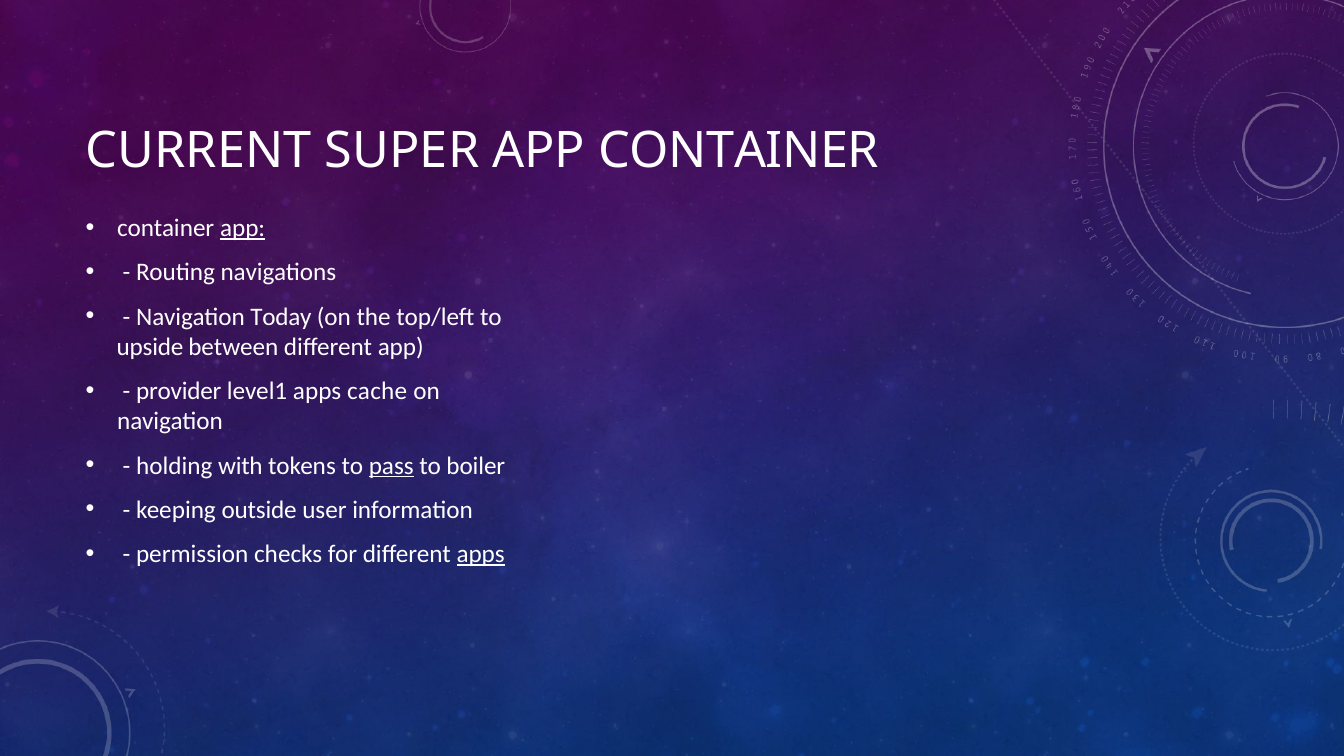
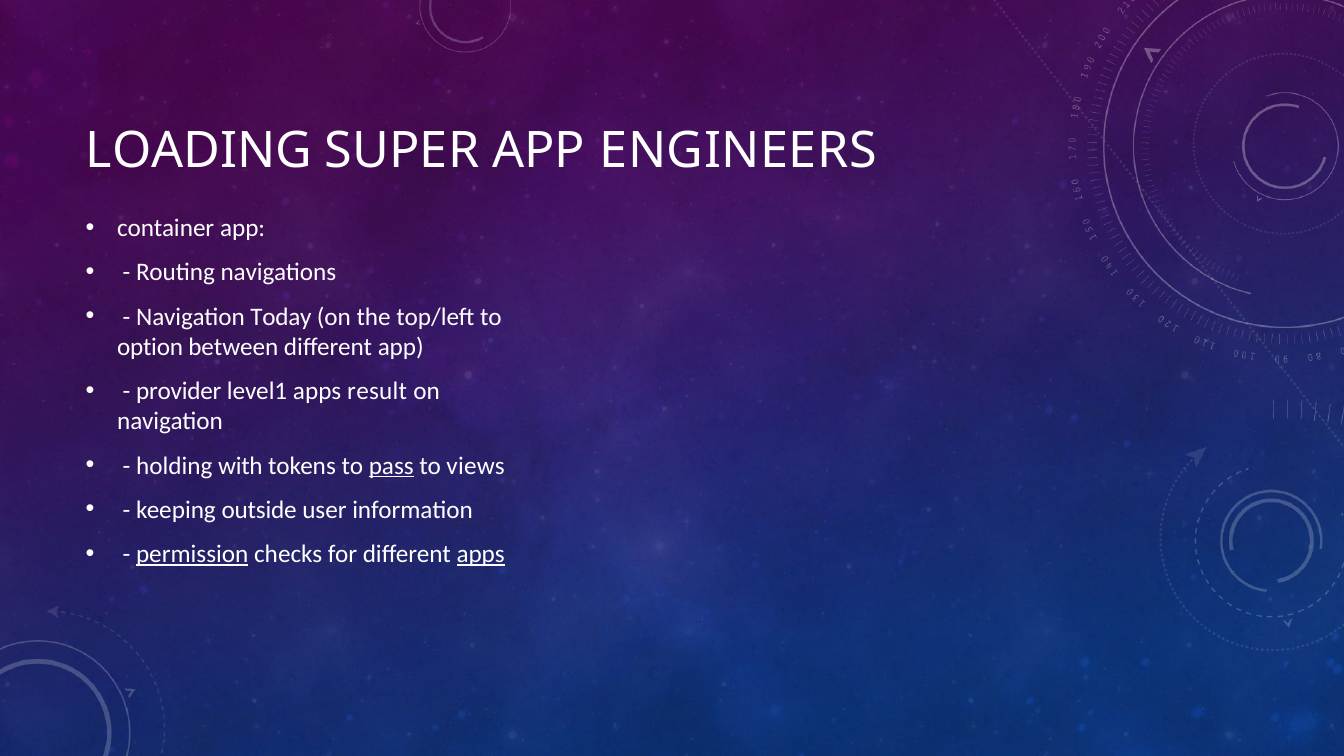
CURRENT: CURRENT -> LOADING (199, 151)
APP CONTAINER: CONTAINER -> ENGINEERS (738, 151)
app underline: present -> none (243, 228)
upside: upside -> option (150, 347)
cache: cache -> result (377, 391)
boiler: boiler -> views (476, 466)
permission underline: none -> present (192, 554)
